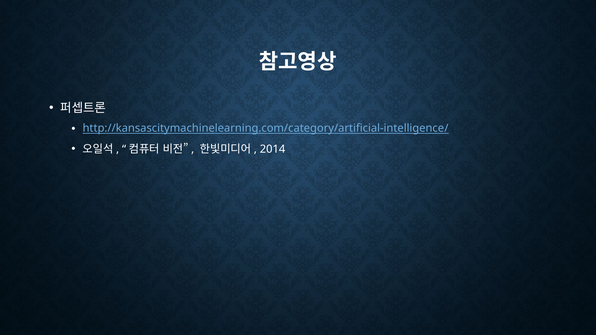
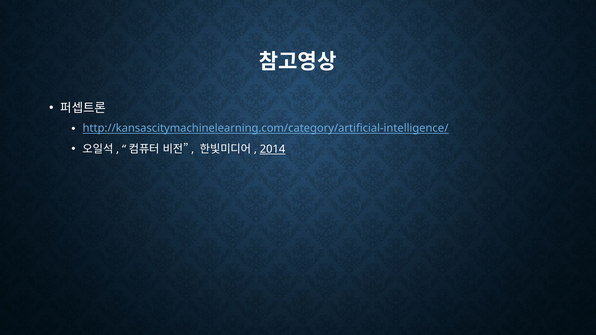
2014 underline: none -> present (273, 149)
